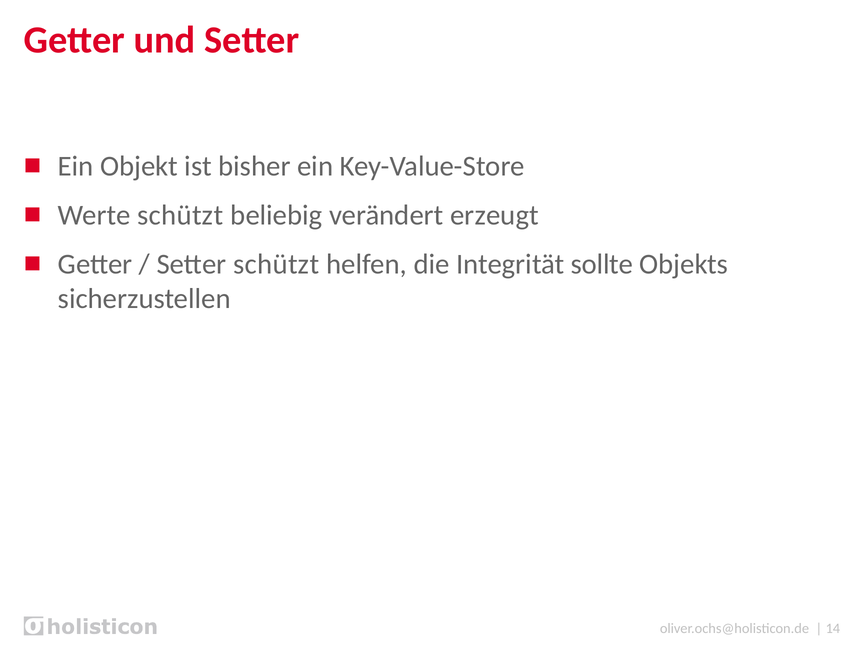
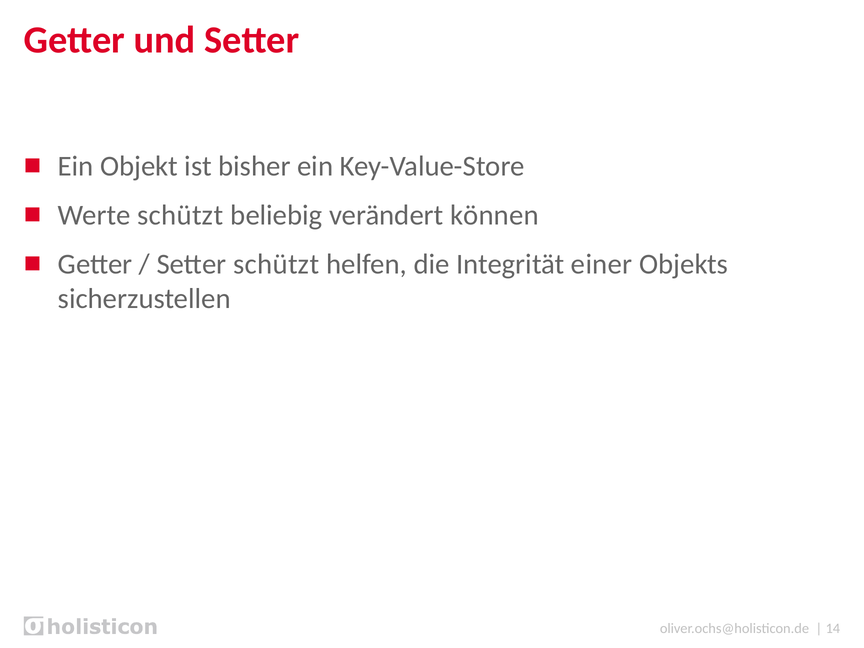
erzeugt: erzeugt -> können (494, 215)
sollte: sollte -> einer (602, 264)
